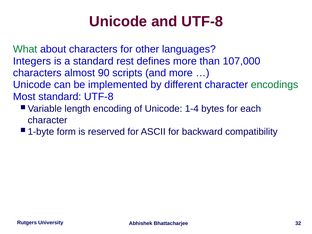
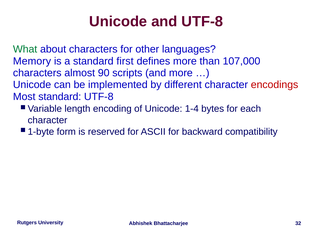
Integers: Integers -> Memory (32, 61)
rest: rest -> first (125, 61)
encodings colour: green -> red (275, 85)
